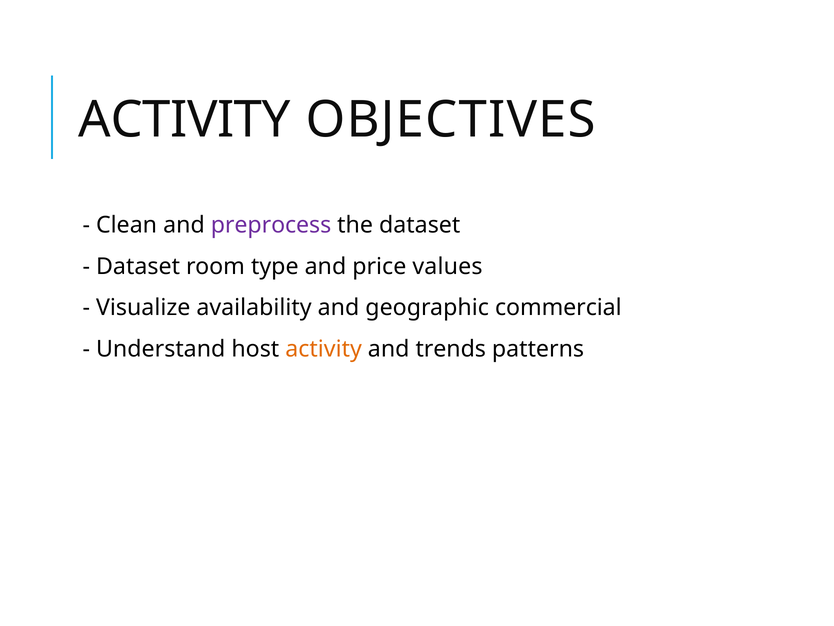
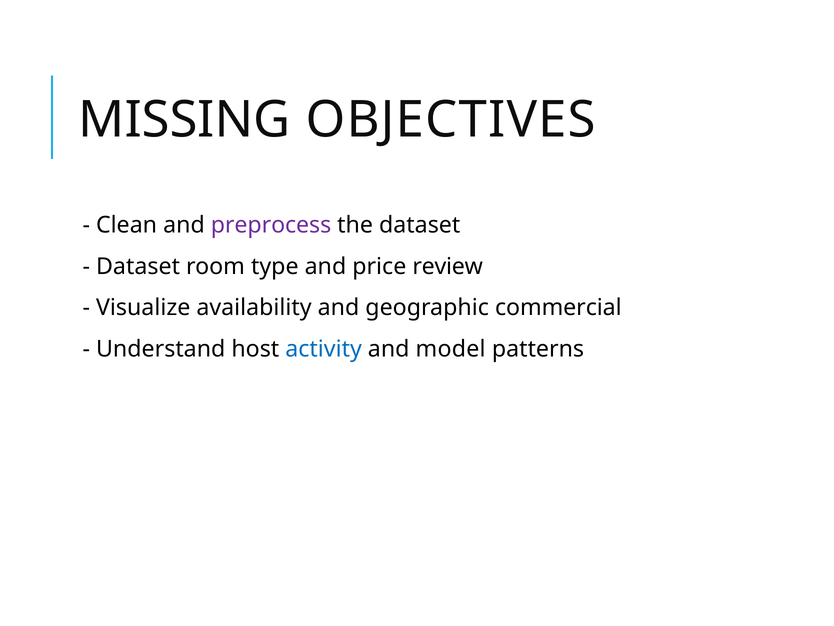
ACTIVITY: ACTIVITY -> MISSING (184, 120)
values: values -> review (448, 266)
activity colour: orange -> blue (324, 349)
trends: trends -> model (451, 349)
